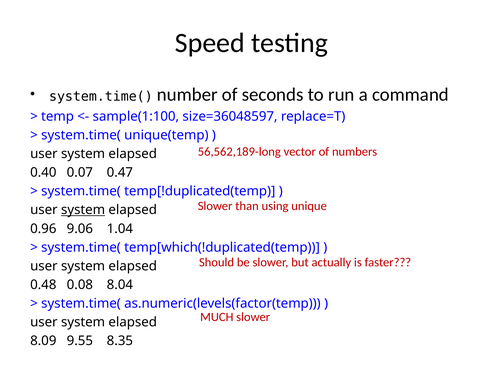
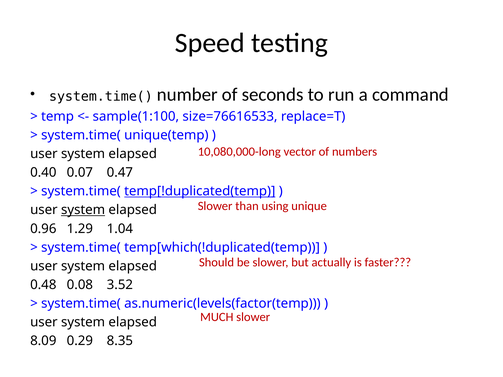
size=36048597: size=36048597 -> size=76616533 (230, 117)
56,562,189-long: 56,562,189-long -> 10,080,000-long (239, 152)
temp[!duplicated(temp underline: none -> present (200, 191)
9.06: 9.06 -> 1.29 (80, 229)
8.04: 8.04 -> 3.52 (120, 285)
9.55: 9.55 -> 0.29 (80, 341)
